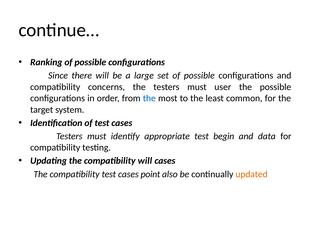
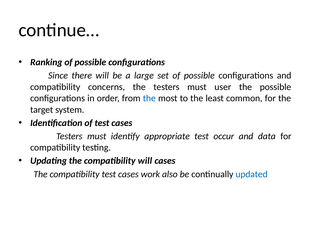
begin: begin -> occur (224, 136)
point: point -> work (150, 174)
updated colour: orange -> blue (252, 174)
